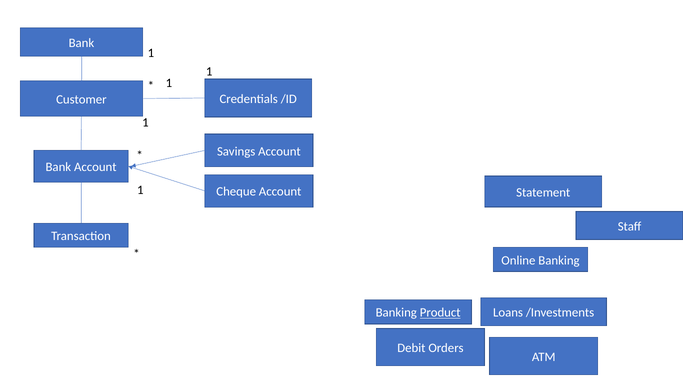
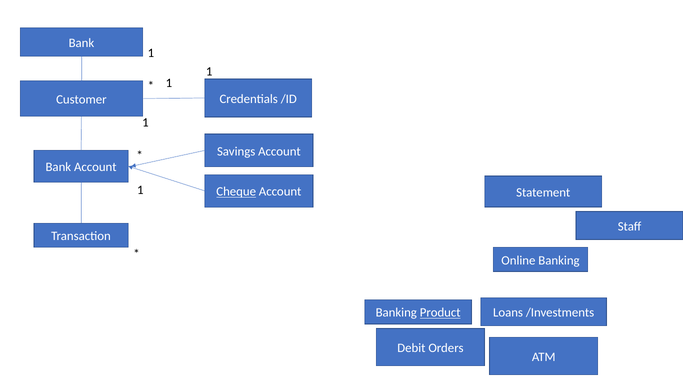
Cheque underline: none -> present (236, 192)
